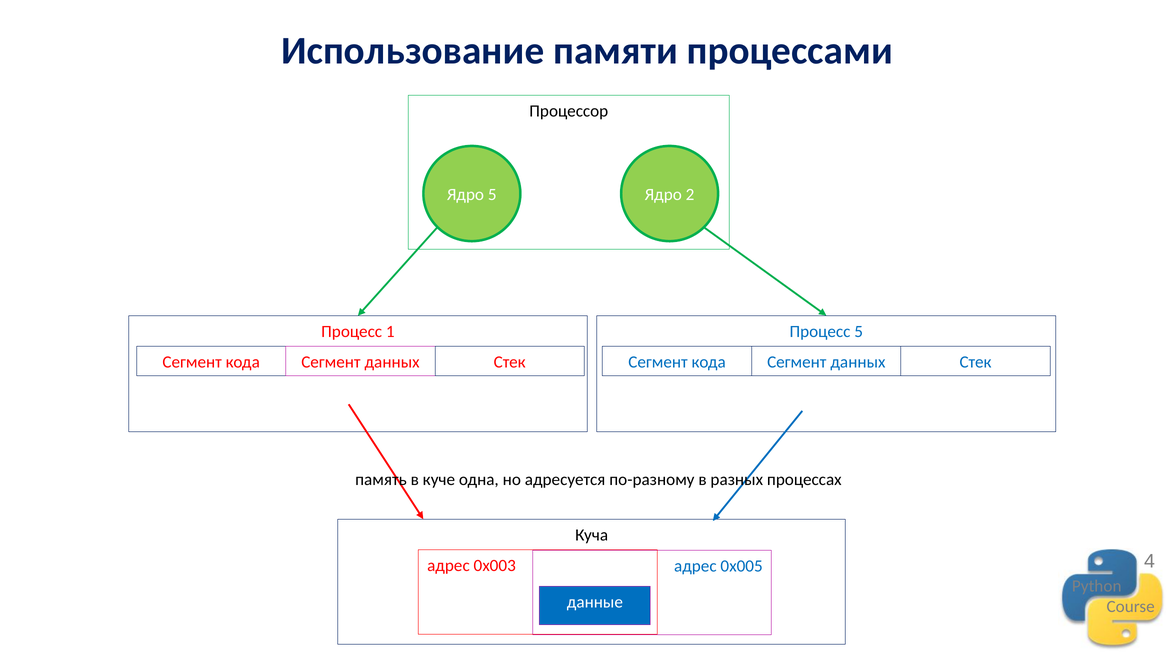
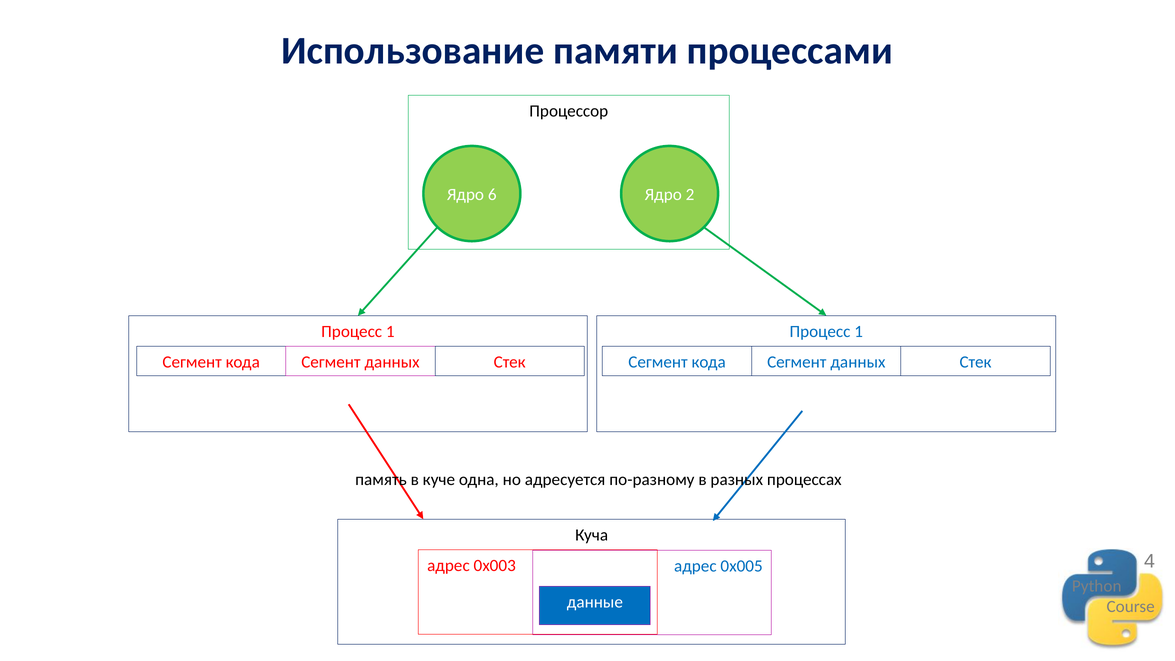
Ядро 5: 5 -> 6 (492, 195)
1 Процесс 5: 5 -> 1 (859, 331)
